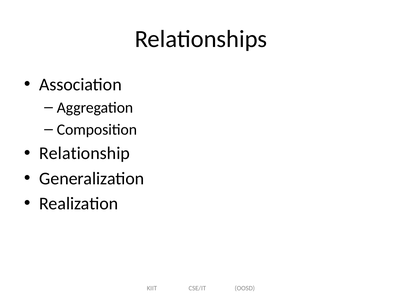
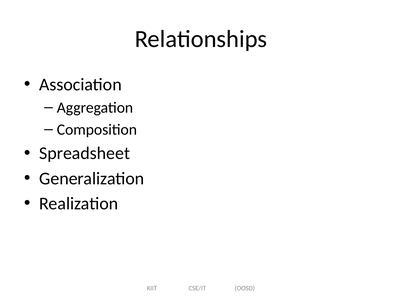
Relationship: Relationship -> Spreadsheet (85, 153)
